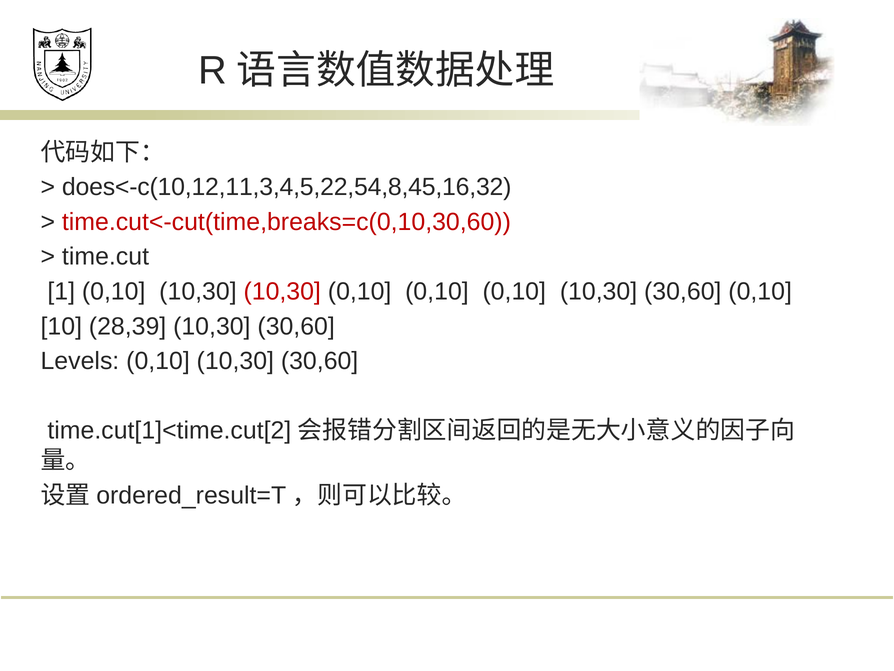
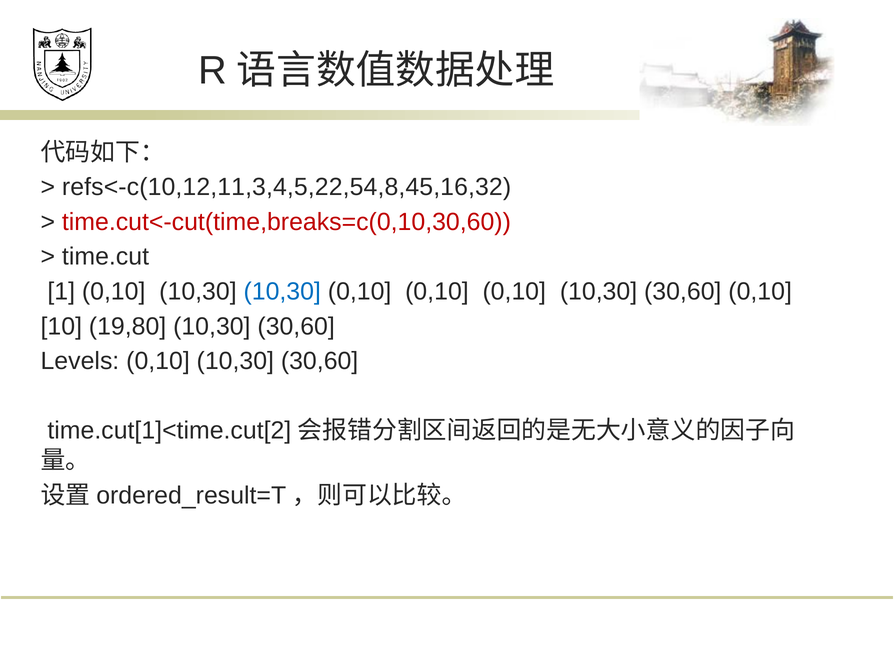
does<-c(10,12,11,3,4,5,22,54,8,45,16,32: does<-c(10,12,11,3,4,5,22,54,8,45,16,32 -> refs<-c(10,12,11,3,4,5,22,54,8,45,16,32 (287, 187)
10,30 colour: red -> blue (282, 291)
28,39: 28,39 -> 19,80 (128, 326)
